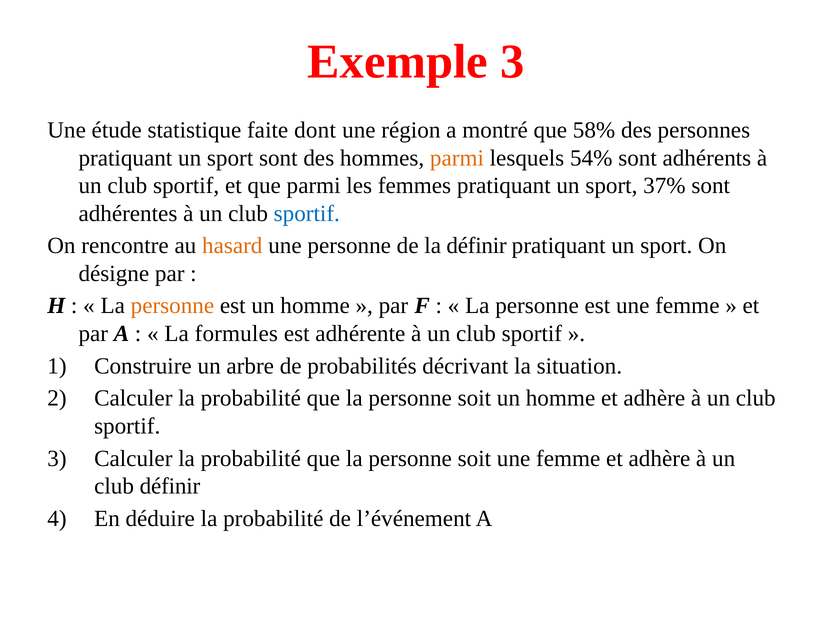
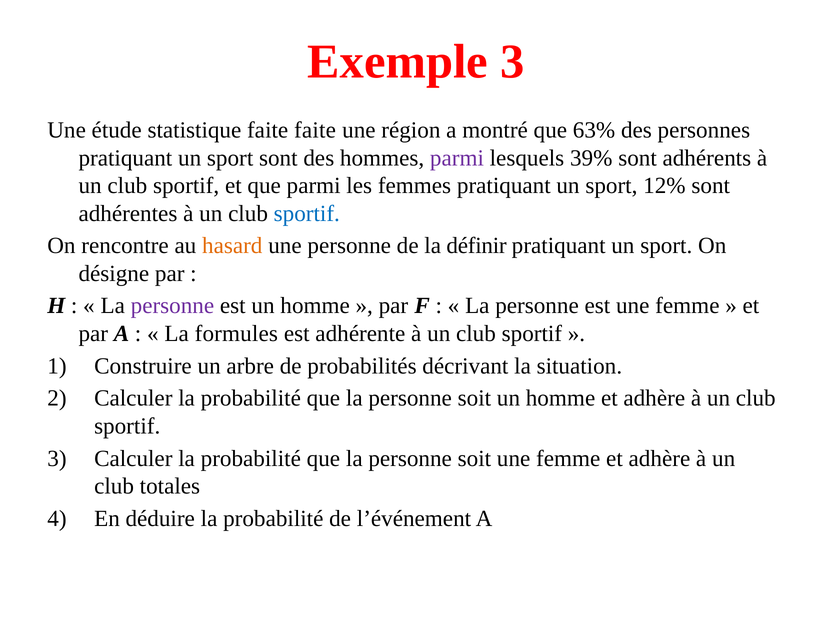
faite dont: dont -> faite (315, 130)
58%: 58% -> 63% (594, 130)
parmi colour: orange -> purple (457, 158)
54%: 54% -> 39% (591, 158)
37%: 37% -> 12% (664, 186)
personne colour: orange -> purple (172, 306)
club définir: définir -> totales (170, 486)
